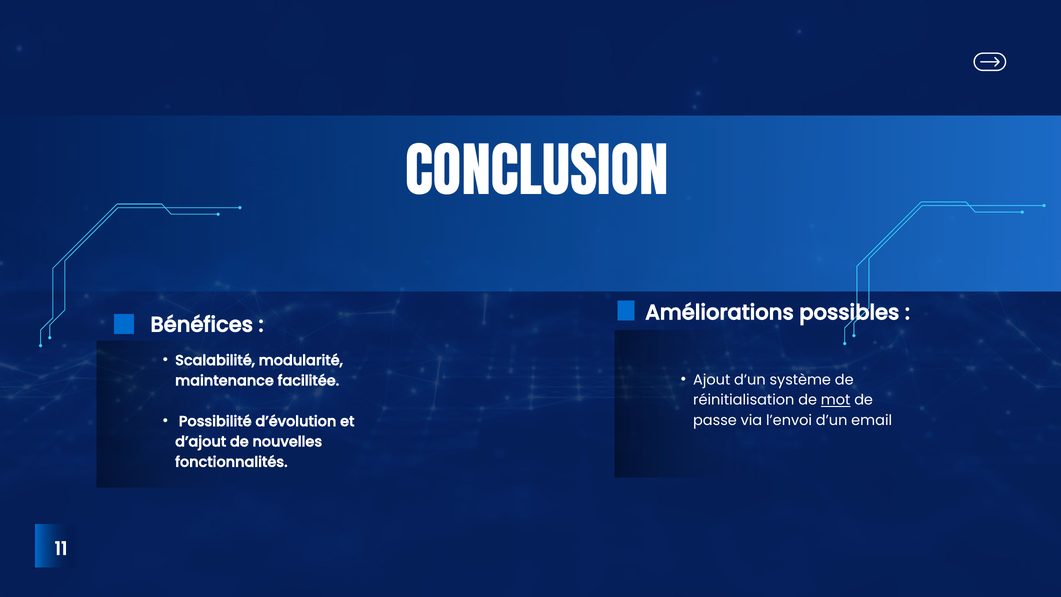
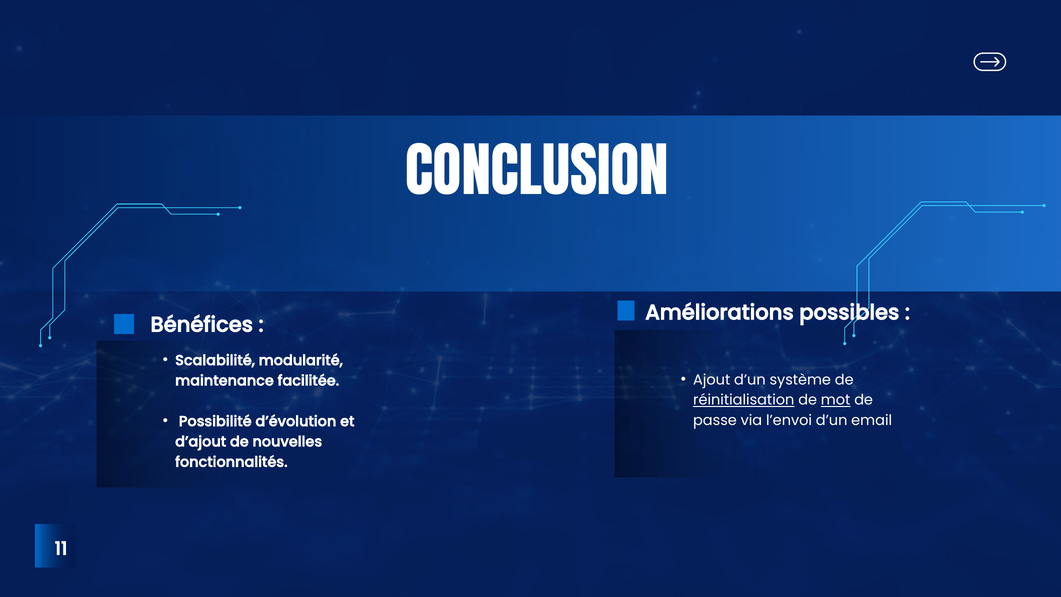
réinitialisation underline: none -> present (744, 400)
